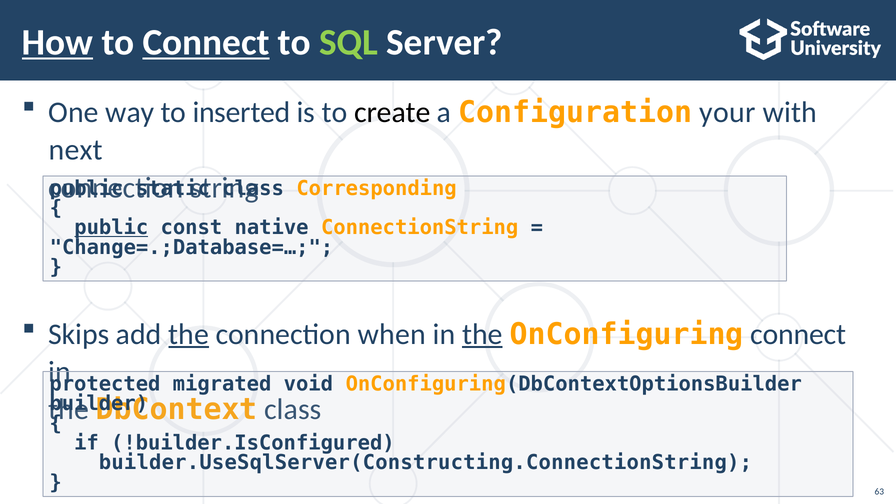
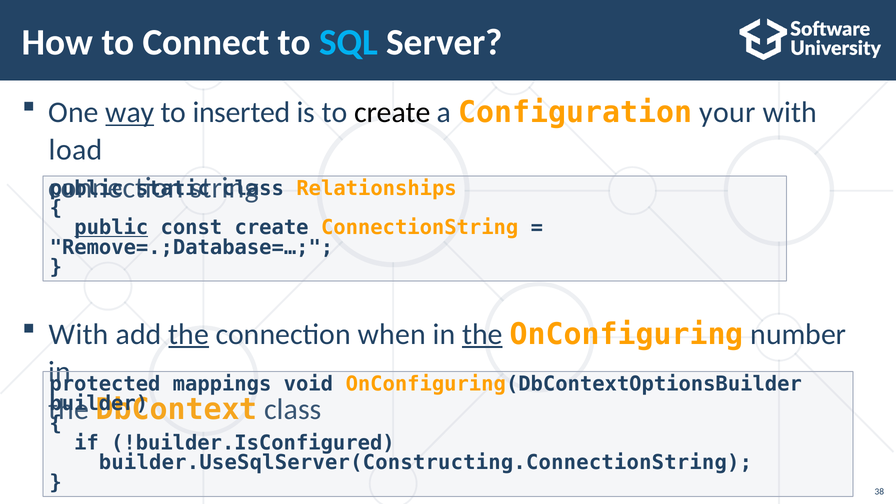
How underline: present -> none (58, 42)
Connect underline: present -> none (206, 42)
SQL colour: light green -> light blue (349, 42)
way underline: none -> present (130, 112)
next: next -> load (76, 150)
Corresponding: Corresponding -> Relationships (377, 188)
const native: native -> create (272, 228)
Change=.;Database=…: Change=.;Database=… -> Remove=.;Database=… (191, 247)
Skips: Skips -> With (79, 334)
OnConfiguring connect: connect -> number (798, 334)
migrated: migrated -> mappings (222, 384)
63: 63 -> 38 (879, 492)
